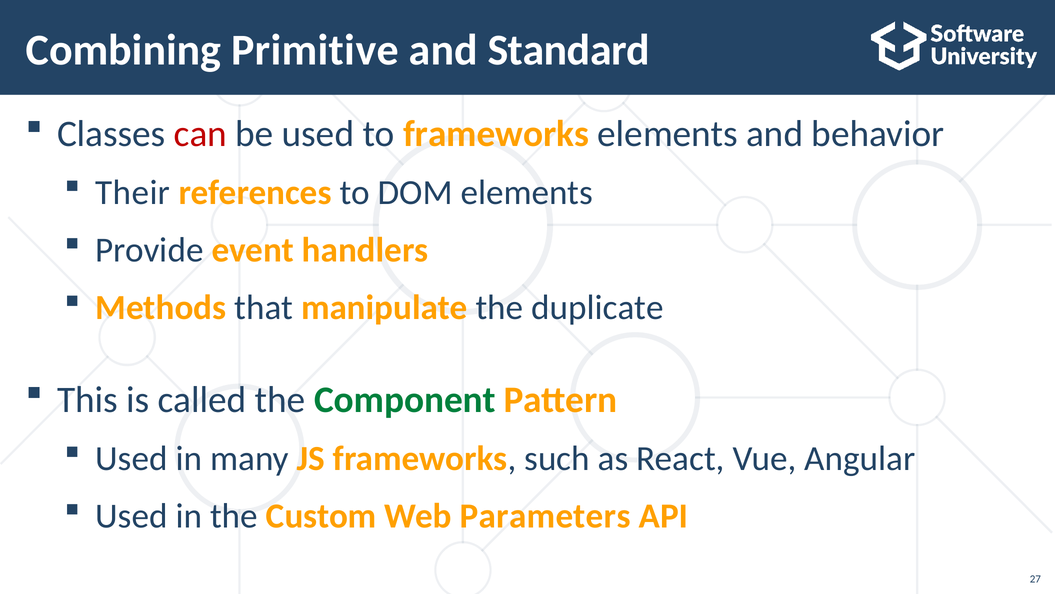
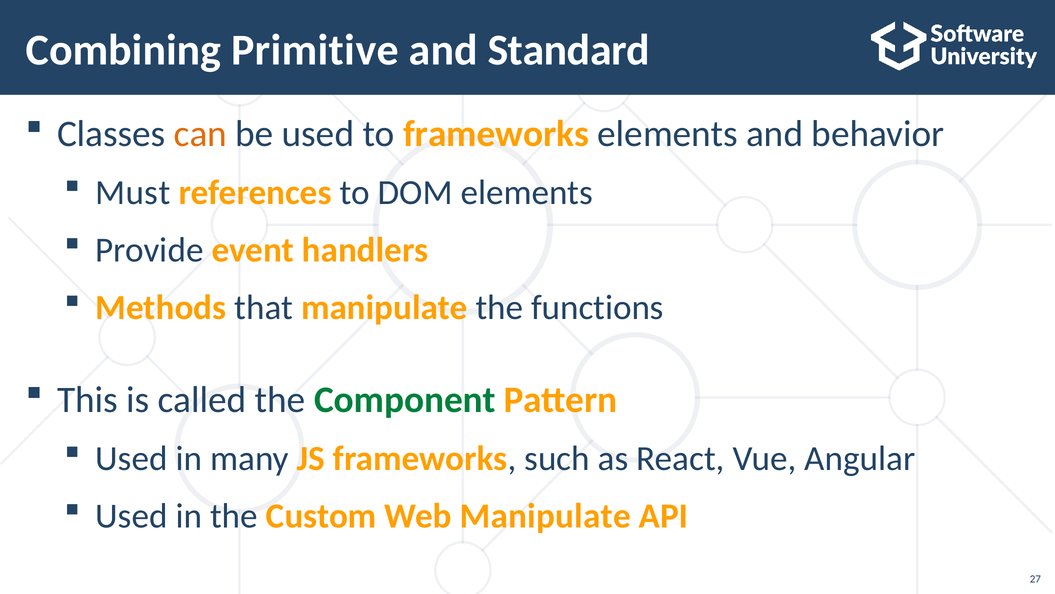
can colour: red -> orange (200, 134)
Their: Their -> Must (133, 193)
duplicate: duplicate -> functions (597, 308)
Web Parameters: Parameters -> Manipulate (545, 516)
